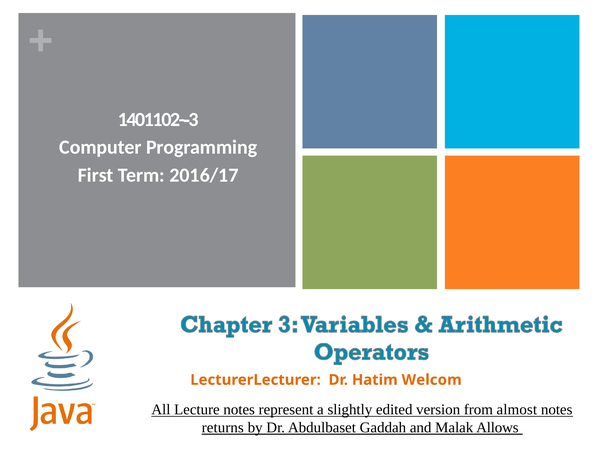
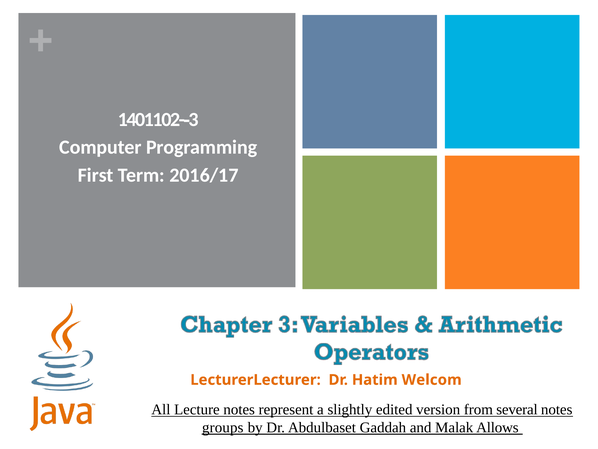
almost: almost -> several (517, 409)
returns: returns -> groups (223, 427)
